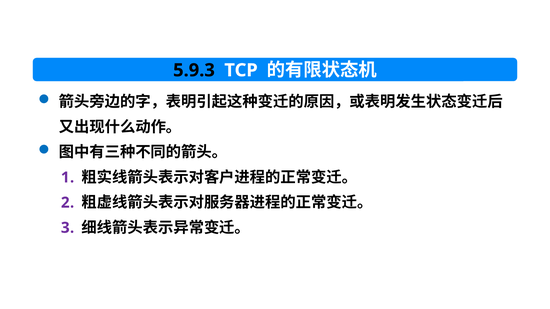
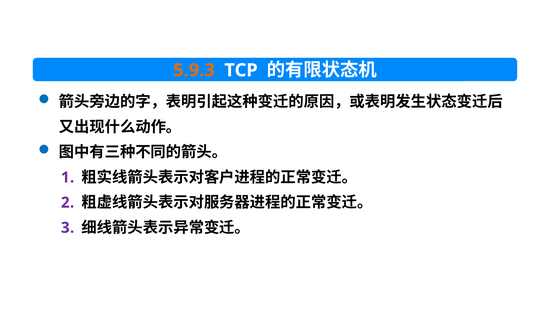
5.9.3 colour: black -> orange (194, 70)
